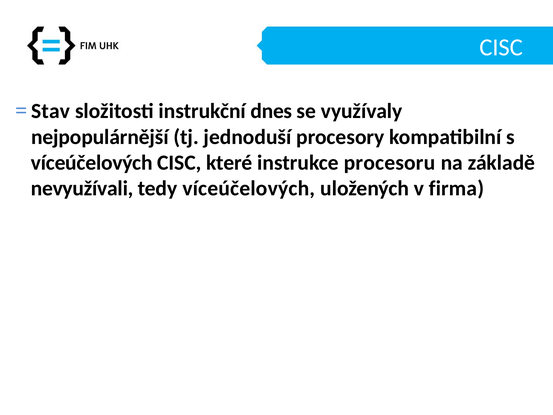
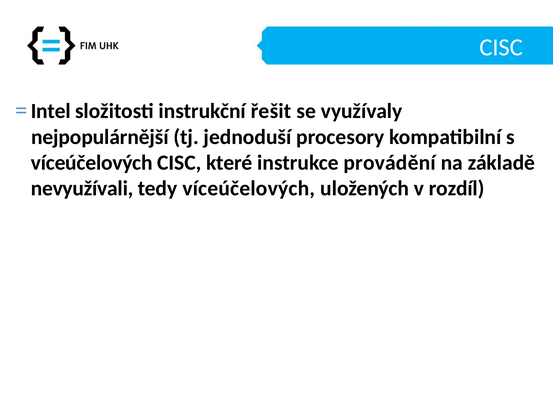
Stav: Stav -> Intel (51, 111)
dnes: dnes -> řešit (271, 111)
procesoru: procesoru -> provádění (390, 163)
firma: firma -> rozdíl (457, 188)
